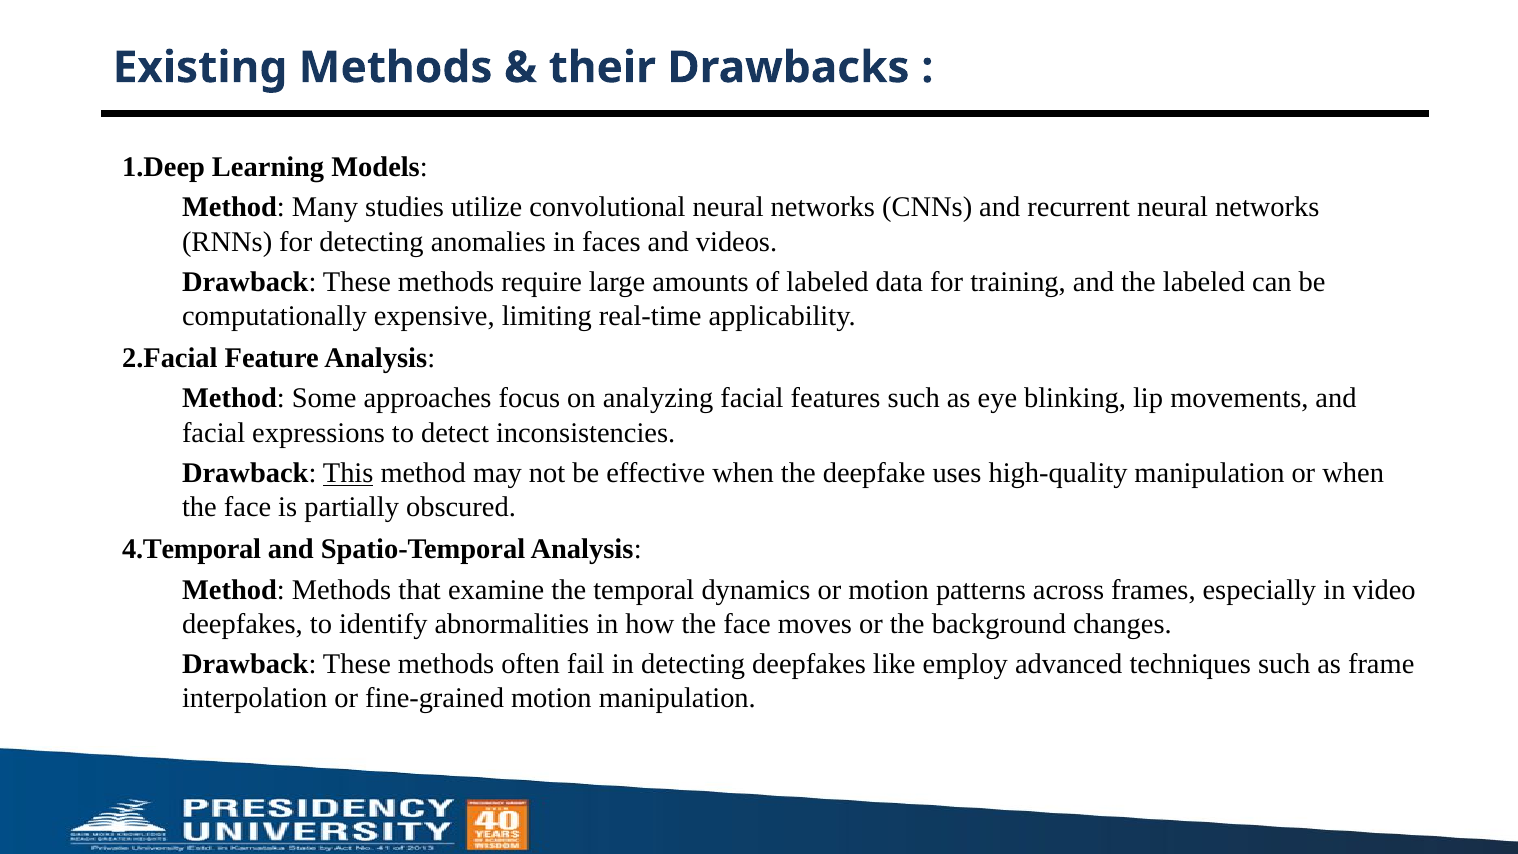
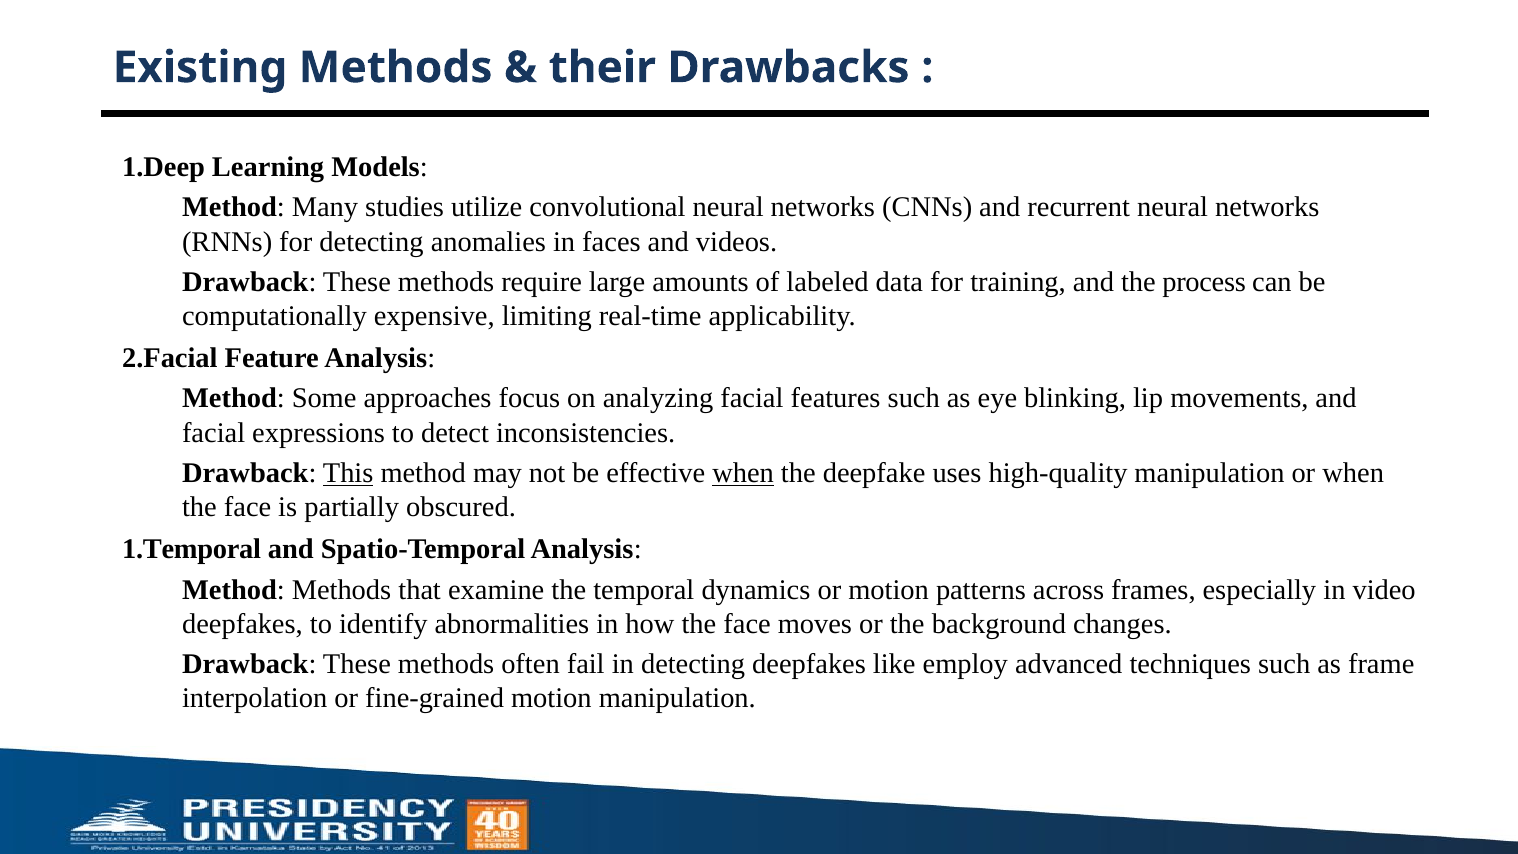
the labeled: labeled -> process (1204, 282)
when underline: none -> present (743, 473)
4.Temporal: 4.Temporal -> 1.Temporal (192, 549)
